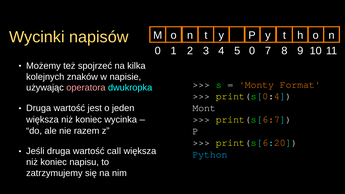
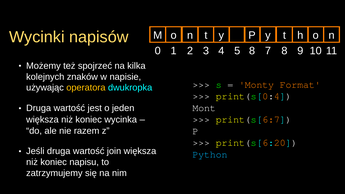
5 0: 0 -> 8 (252, 51)
operatora colour: pink -> yellow (86, 88)
call: call -> join (114, 151)
